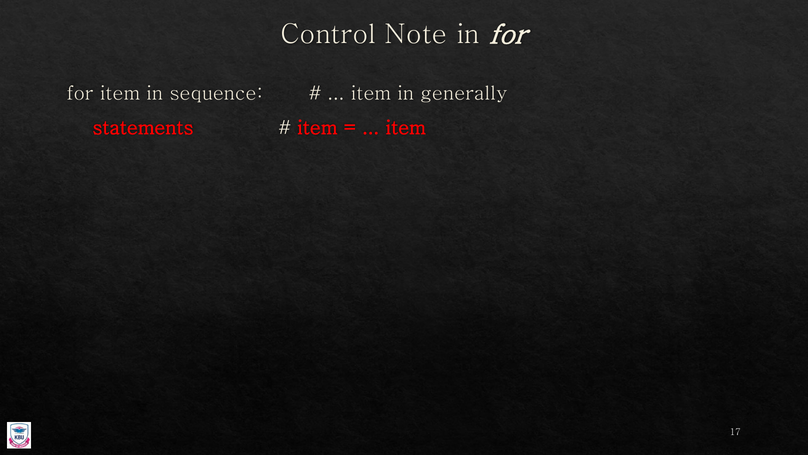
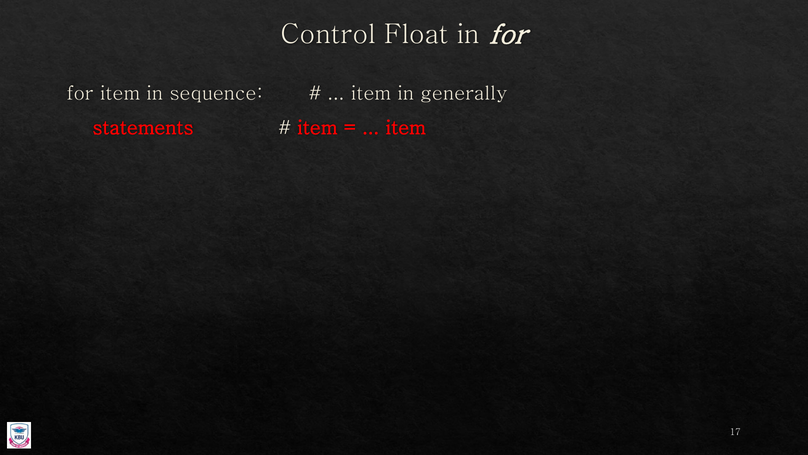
Note: Note -> Float (416, 34)
